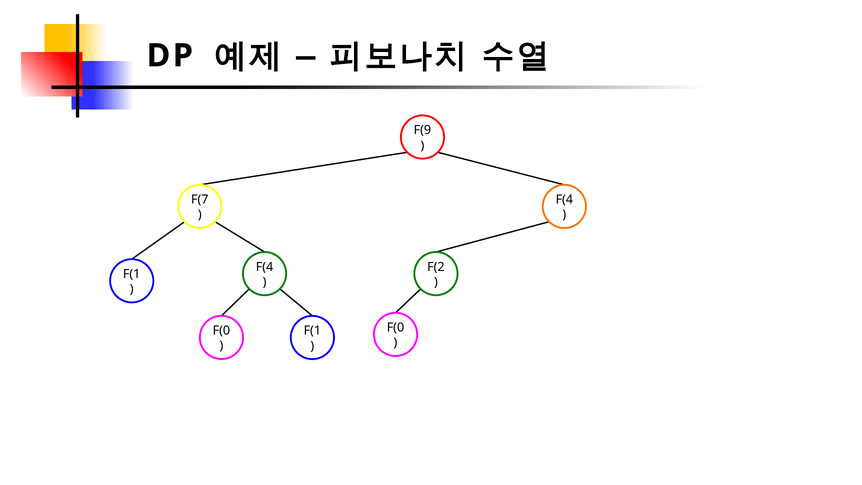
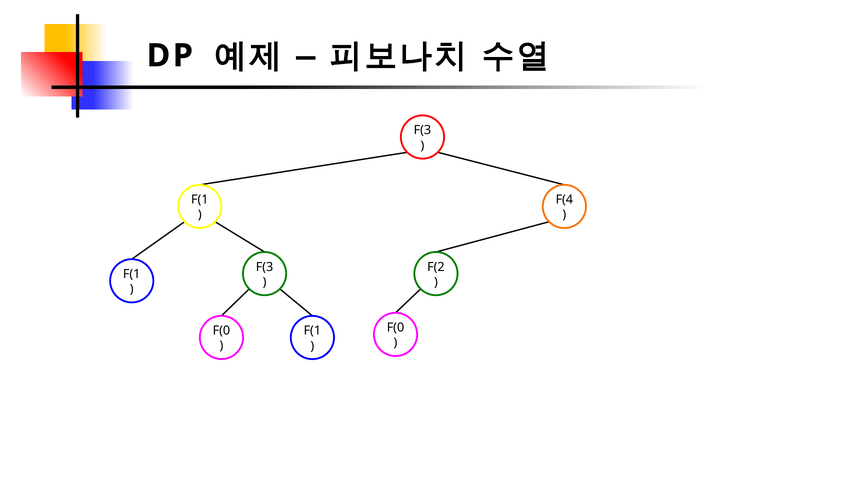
F(9: F(9 -> F(3 (422, 130)
F(7: F(7 -> F(1 (200, 200)
F(4: F(4 -> F(3 (265, 267)
